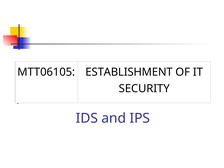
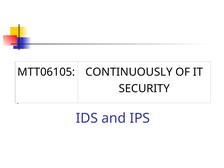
ESTABLISHMENT: ESTABLISHMENT -> CONTINUOUSLY (129, 72)
